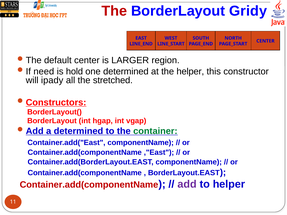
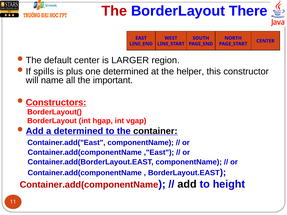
Gridy: Gridy -> There (248, 11)
need: need -> spills (44, 72)
hold: hold -> plus (74, 72)
ipady: ipady -> name (52, 80)
stretched: stretched -> important (113, 80)
container colour: green -> black (155, 131)
add colour: purple -> black (187, 184)
to helper: helper -> height (229, 184)
